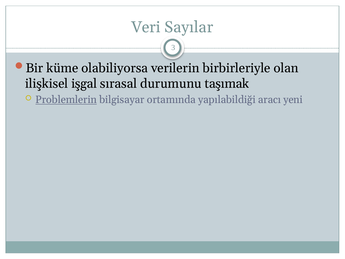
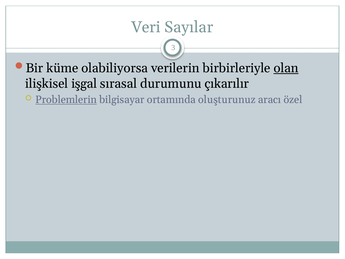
olan underline: none -> present (286, 68)
taşımak: taşımak -> çıkarılır (227, 84)
yapılabildiği: yapılabildiği -> oluşturunuz (227, 100)
yeni: yeni -> özel (293, 100)
